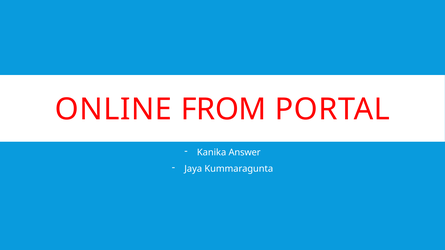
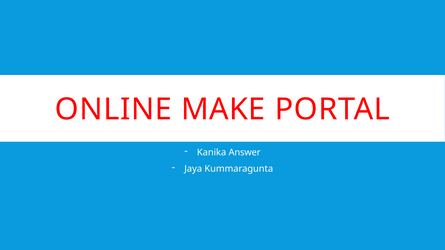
FROM: FROM -> MAKE (223, 110)
